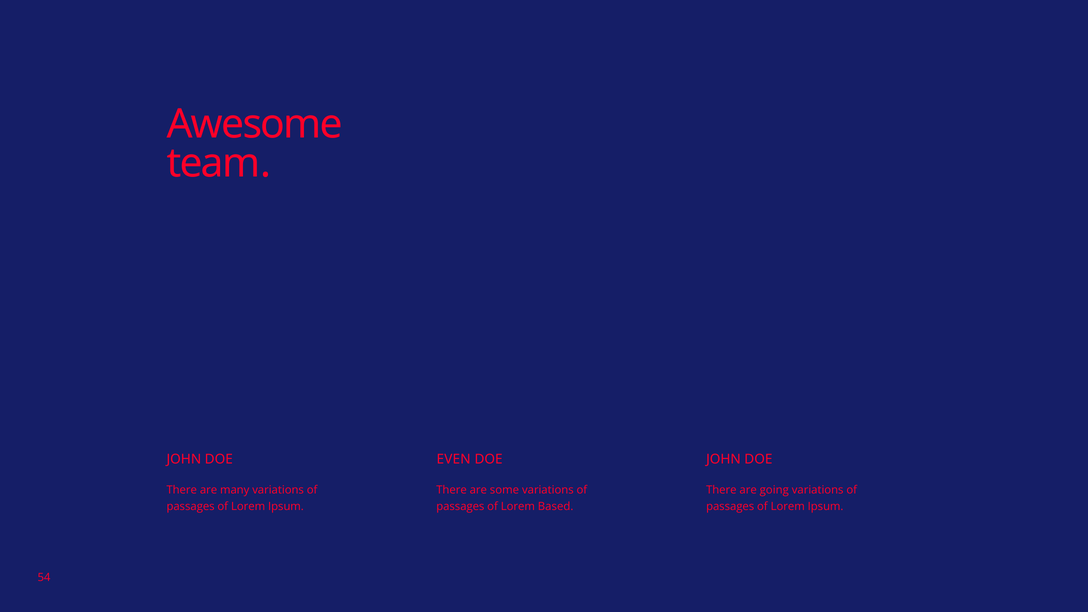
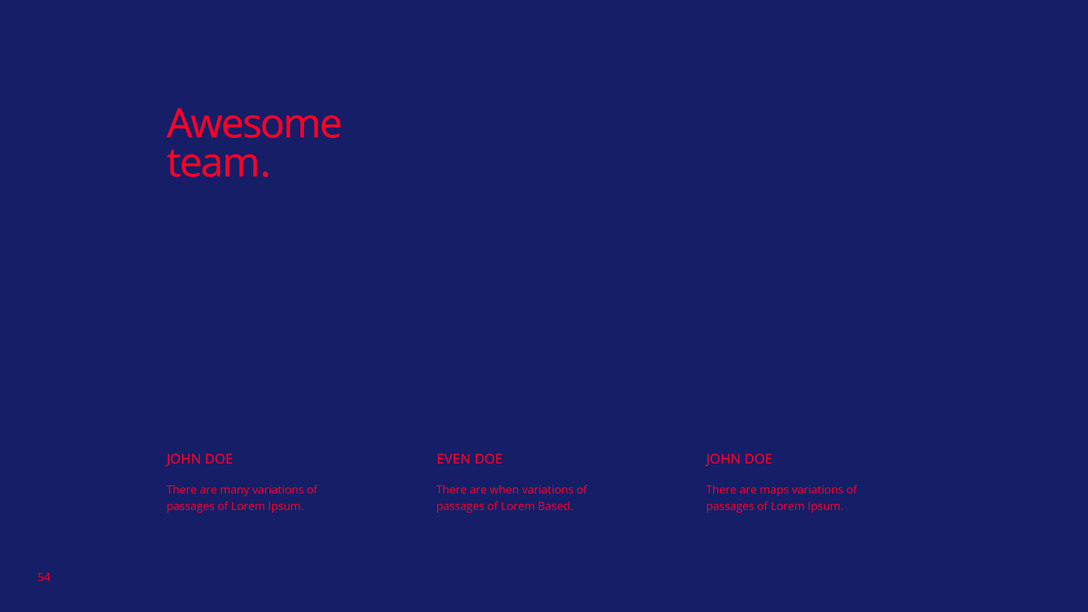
some: some -> when (504, 490)
going: going -> maps (774, 490)
